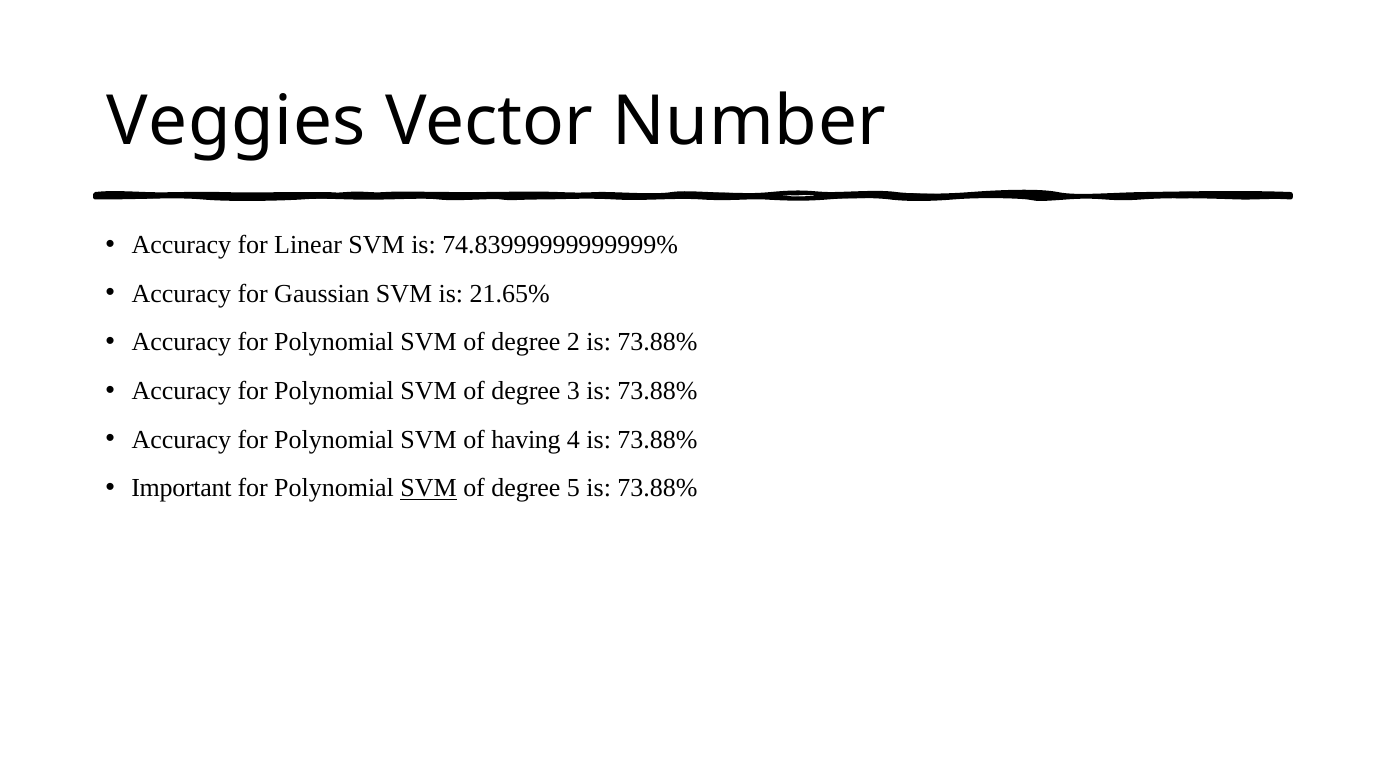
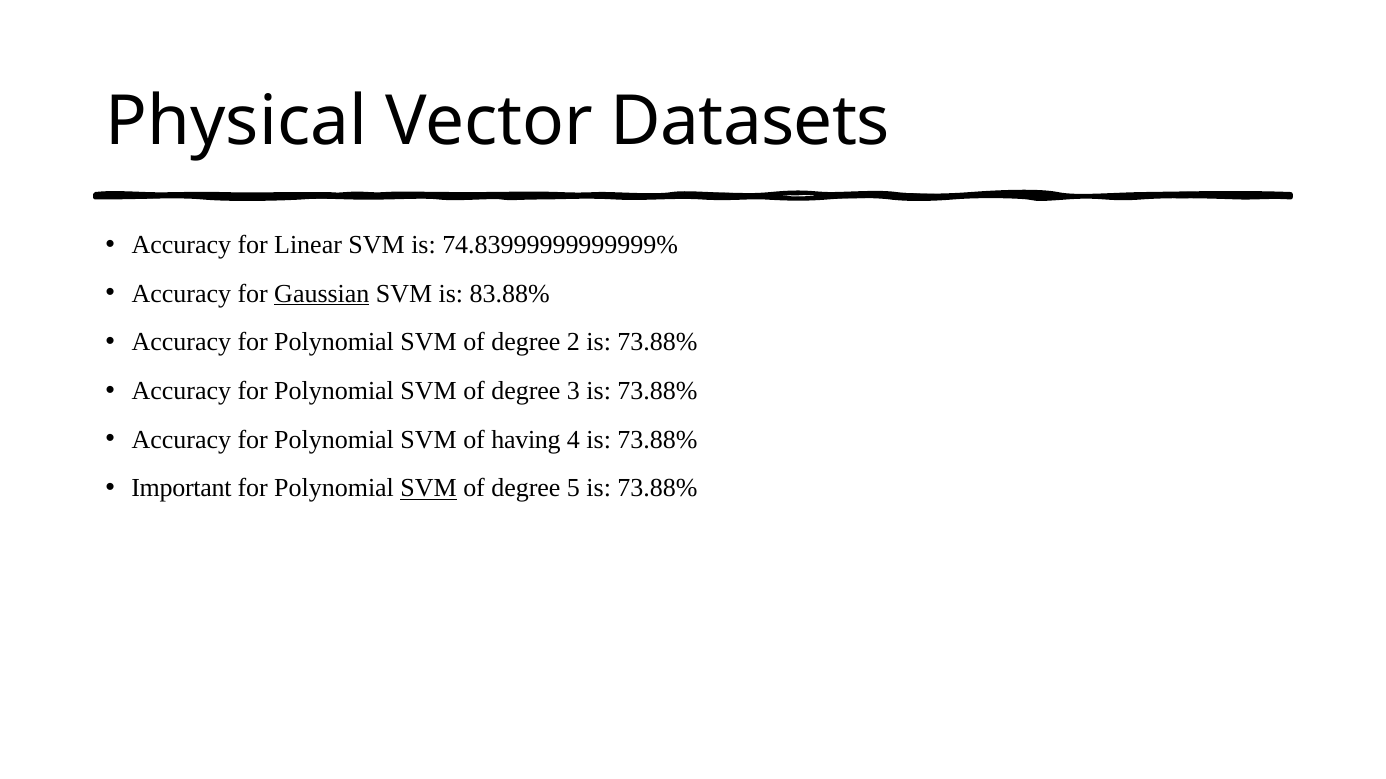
Veggies: Veggies -> Physical (236, 122)
Number: Number -> Datasets (750, 122)
Gaussian underline: none -> present (322, 294)
21.65%: 21.65% -> 83.88% (510, 294)
